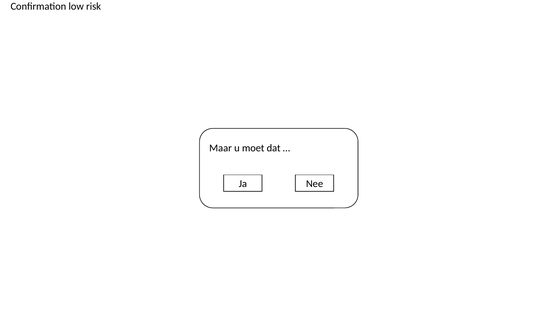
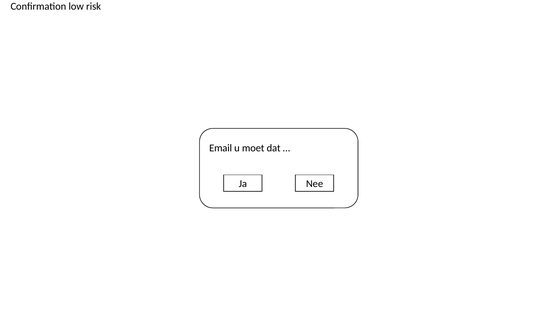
Maar: Maar -> Email (221, 148)
